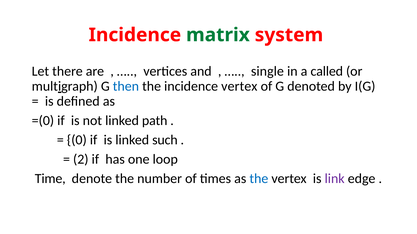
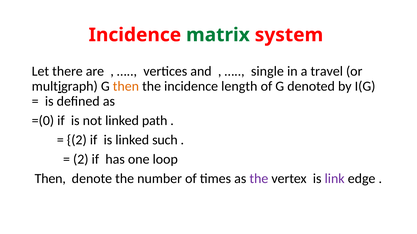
called: called -> travel (327, 71)
then colour: blue -> orange (126, 86)
incidence vertex: vertex -> length (239, 86)
0: 0 -> 2 (77, 140)
Time: Time -> Then (50, 179)
the colour: blue -> purple (259, 179)
